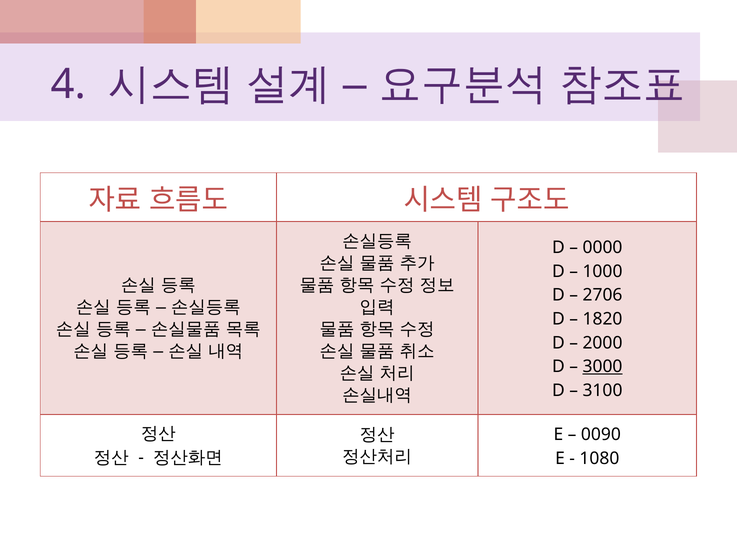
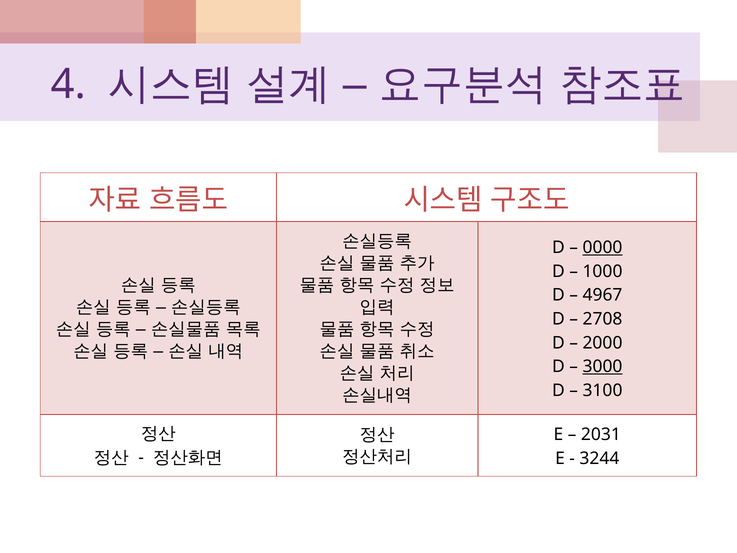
0000 underline: none -> present (602, 247)
2706: 2706 -> 4967 (602, 295)
1820: 1820 -> 2708 (602, 319)
0090: 0090 -> 2031 (601, 434)
1080: 1080 -> 3244 (599, 458)
